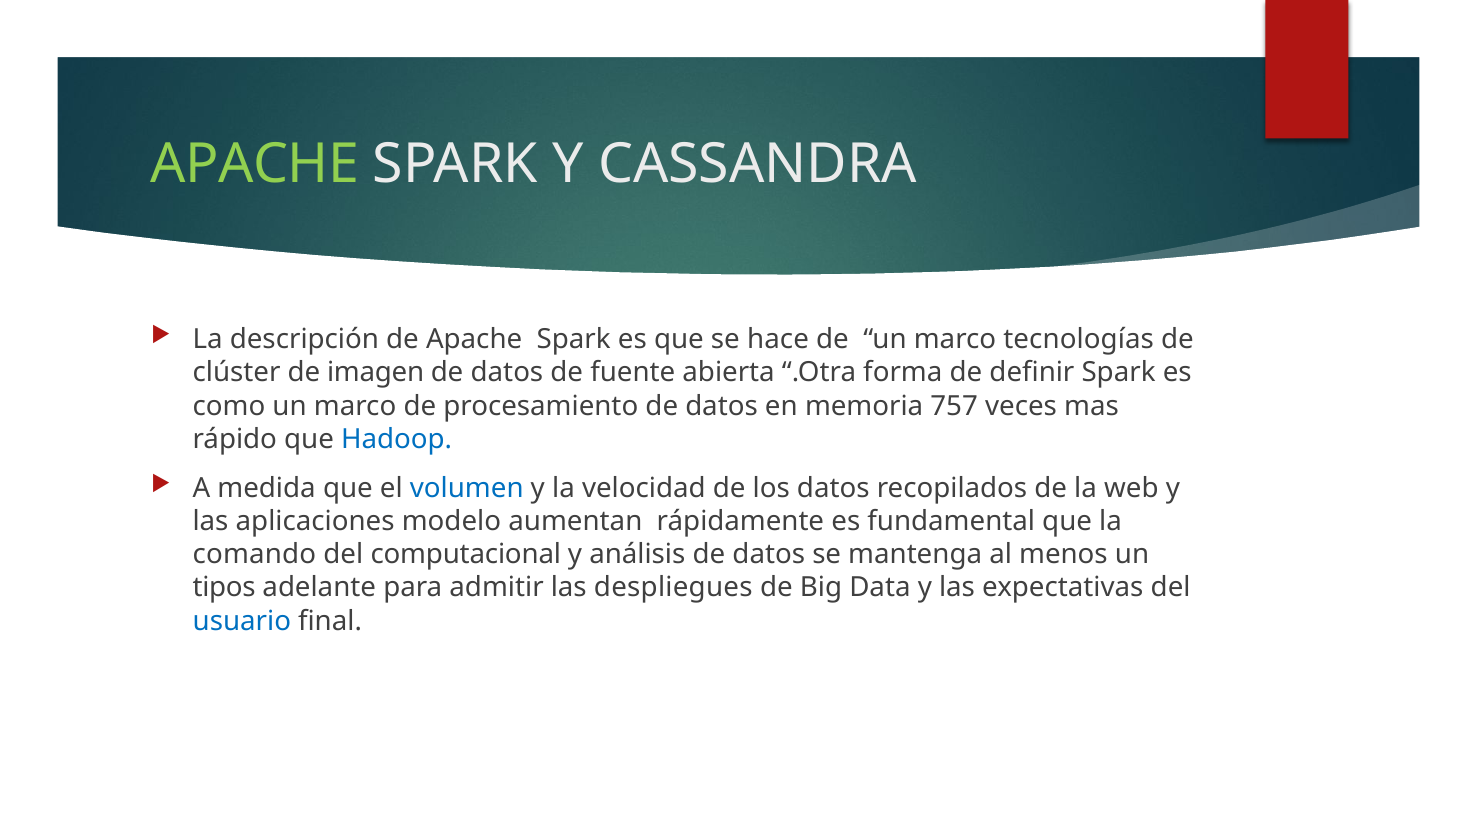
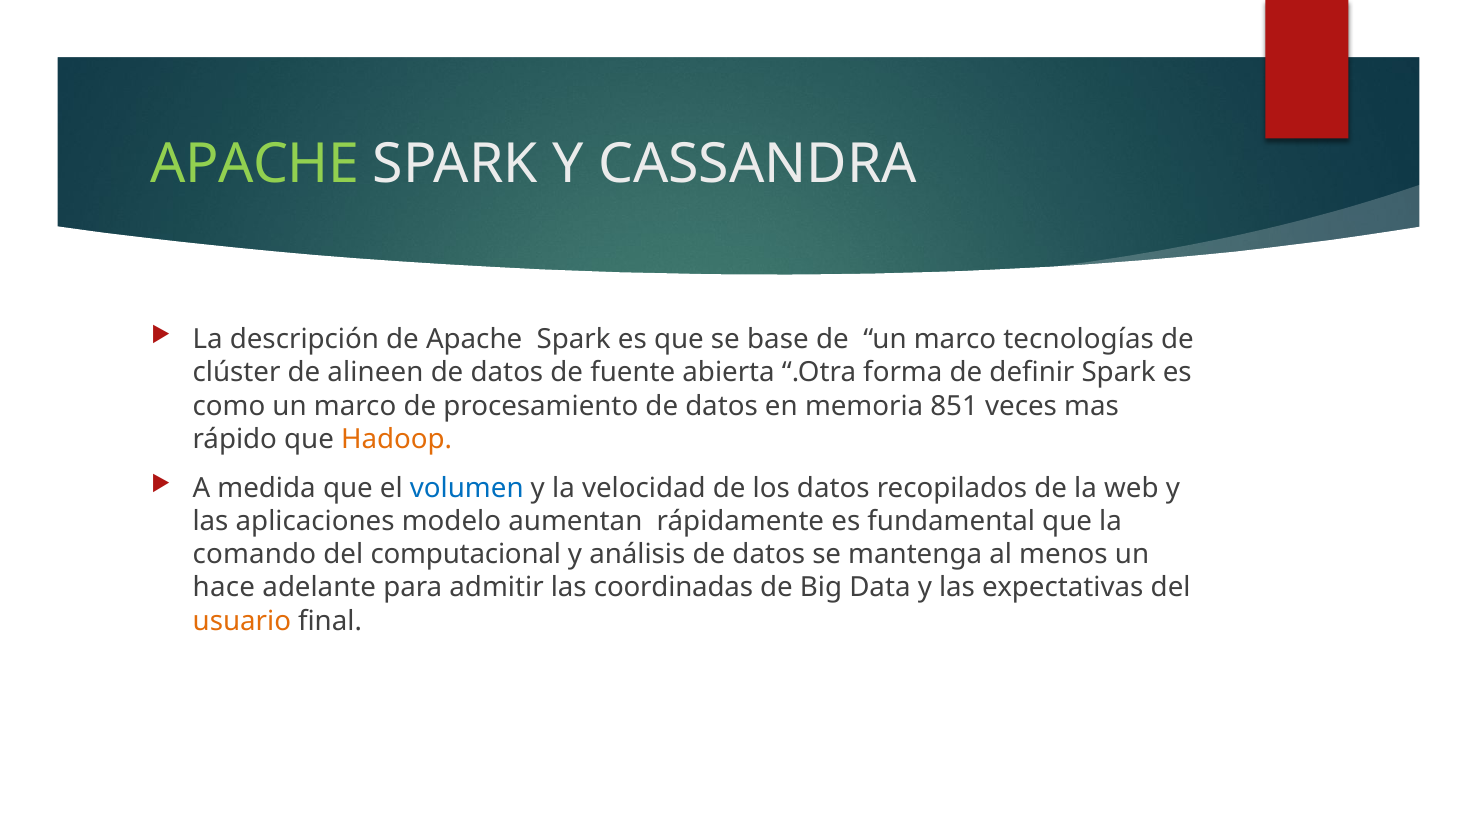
hace: hace -> base (778, 340)
imagen: imagen -> alineen (375, 373)
757: 757 -> 851 (954, 406)
Hadoop colour: blue -> orange (397, 439)
tipos: tipos -> hace (224, 588)
despliegues: despliegues -> coordinadas (674, 588)
usuario colour: blue -> orange (242, 621)
